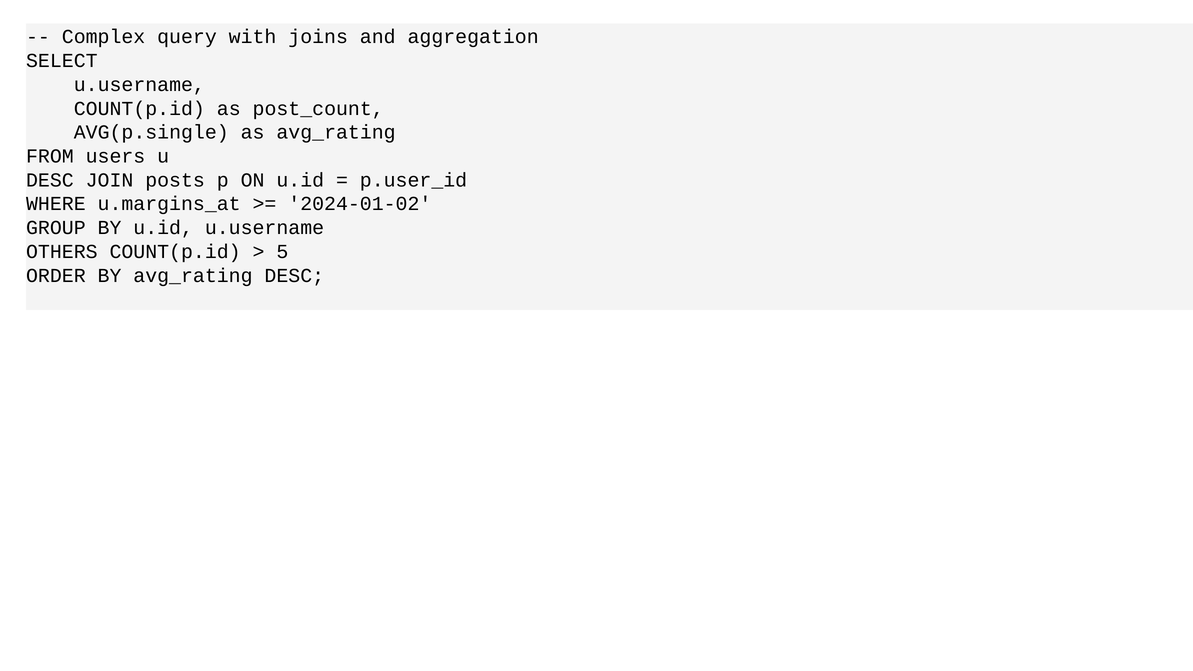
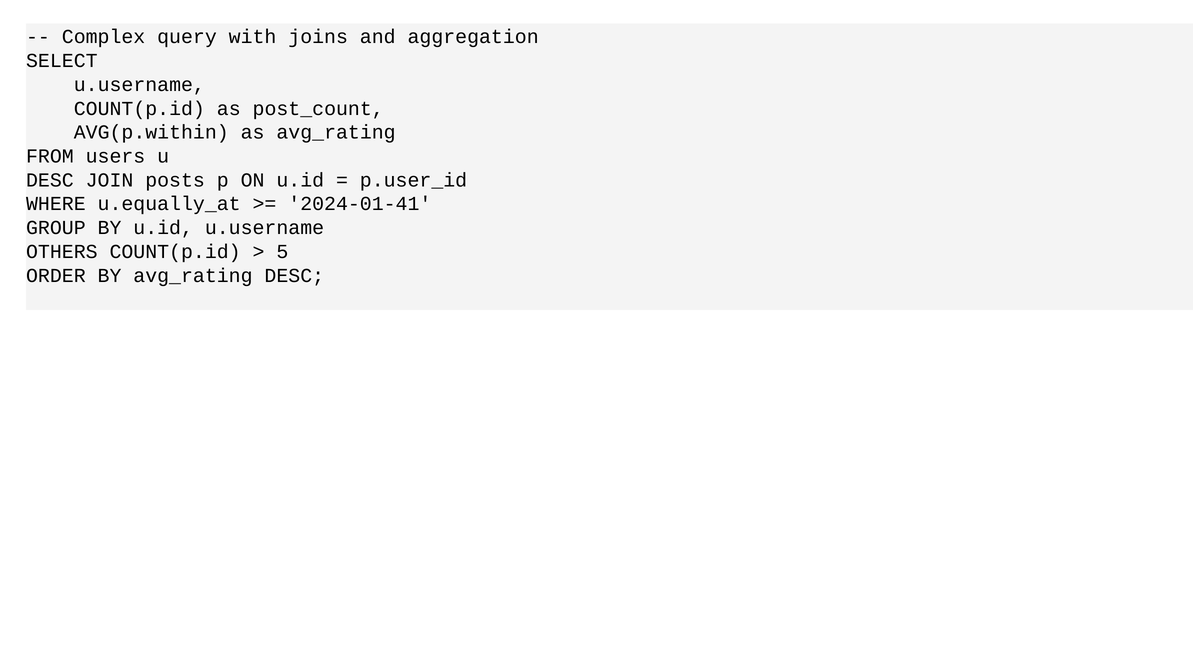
AVG(p.single: AVG(p.single -> AVG(p.within (151, 132)
u.margins_at: u.margins_at -> u.equally_at (169, 204)
2024-01-02: 2024-01-02 -> 2024-01-41 (360, 204)
